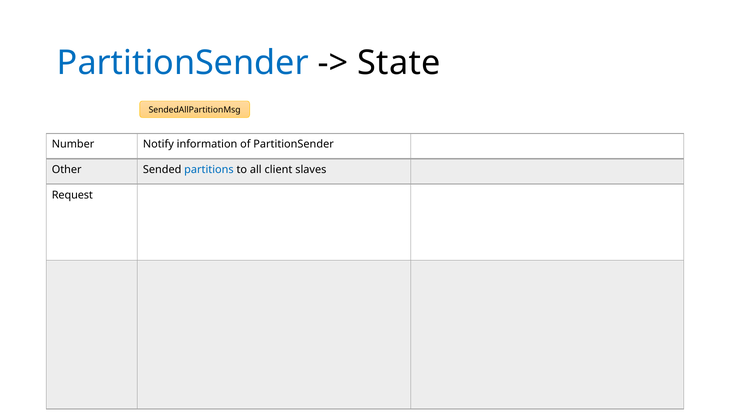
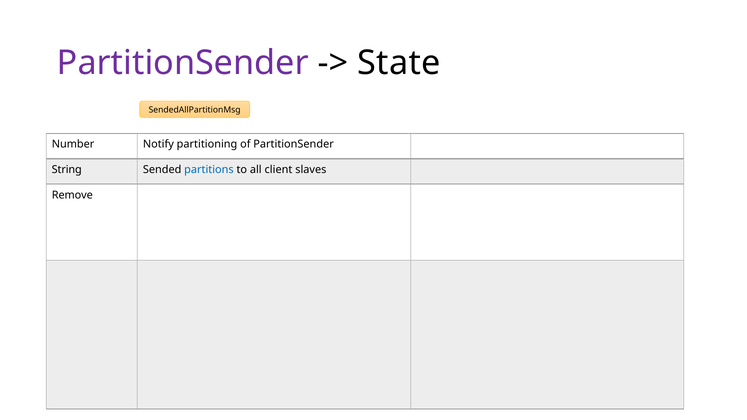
PartitionSender colour: blue -> purple (183, 63)
information: information -> partitioning (207, 144)
Other: Other -> String (67, 170)
Request: Request -> Remove (72, 195)
